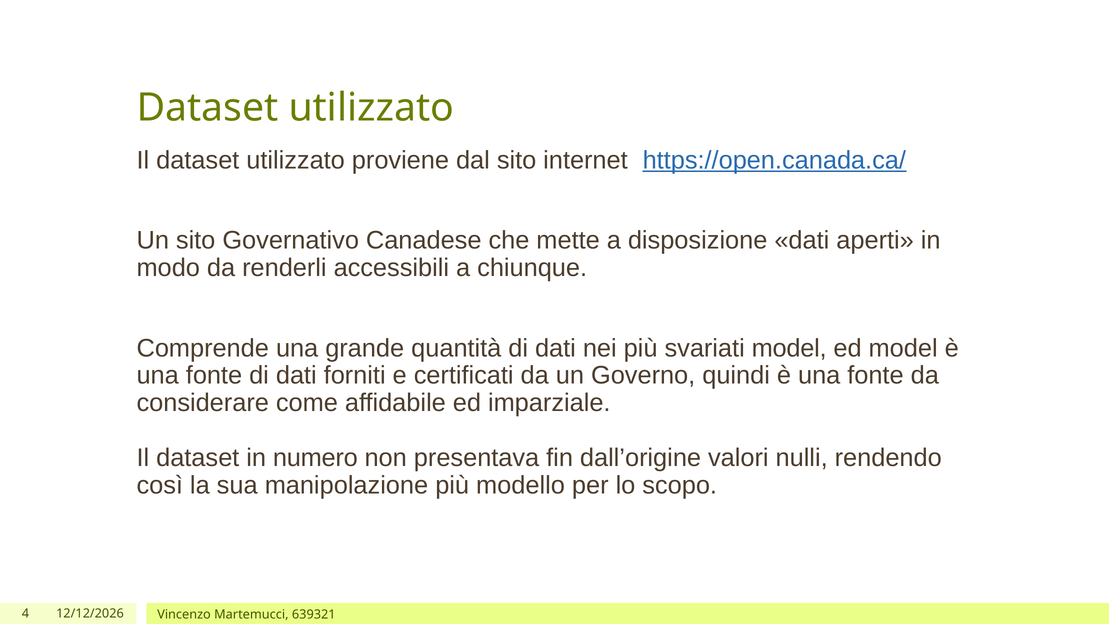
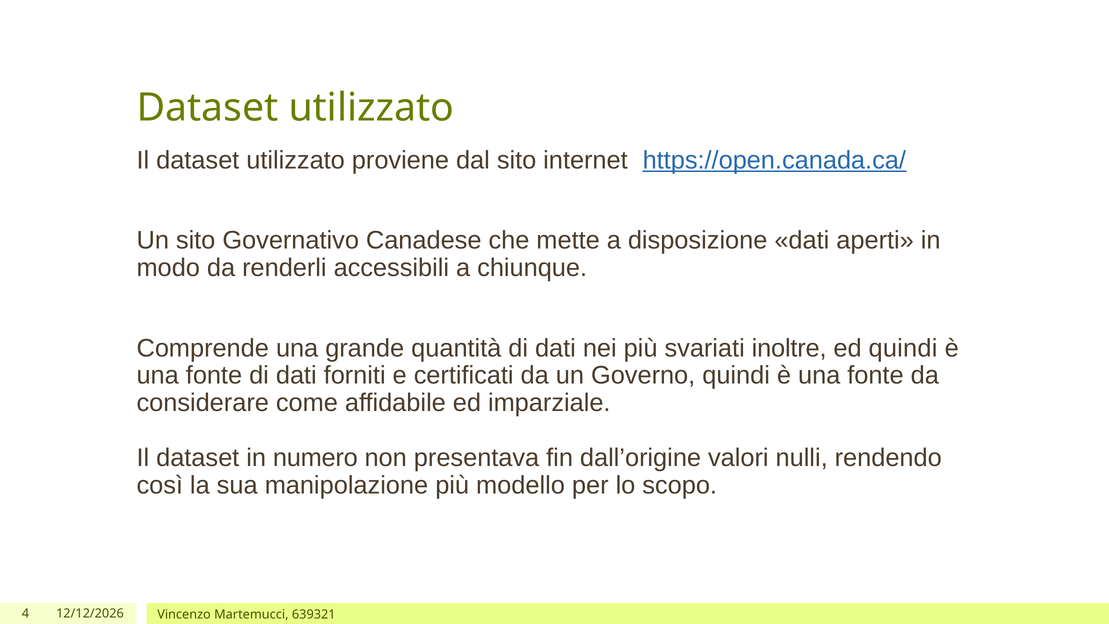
svariati model: model -> inoltre (789, 348)
ed model: model -> quindi (903, 348)
